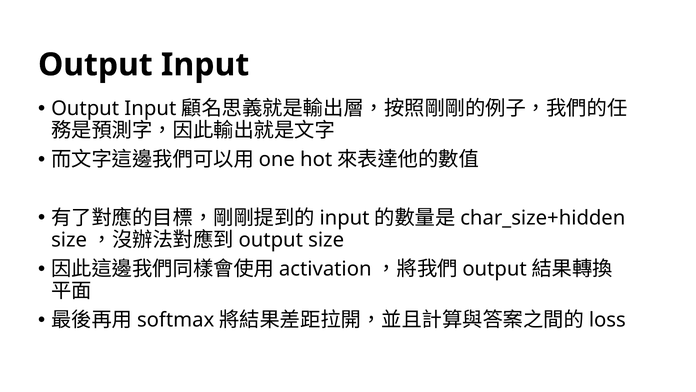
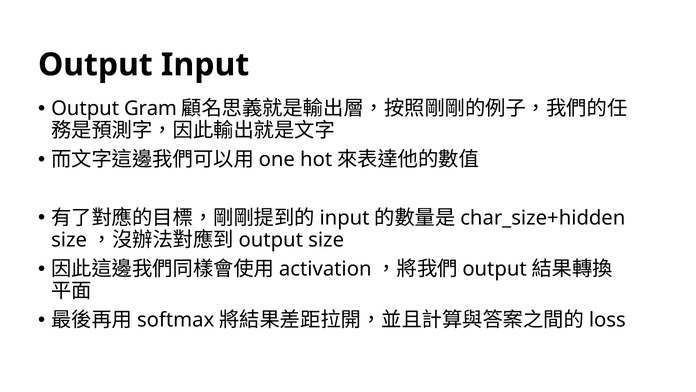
Input: Input -> Gram (150, 108)
